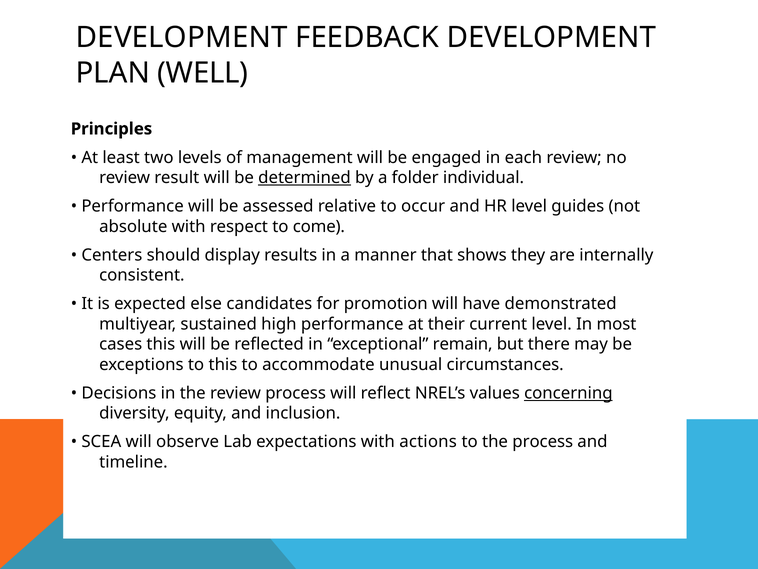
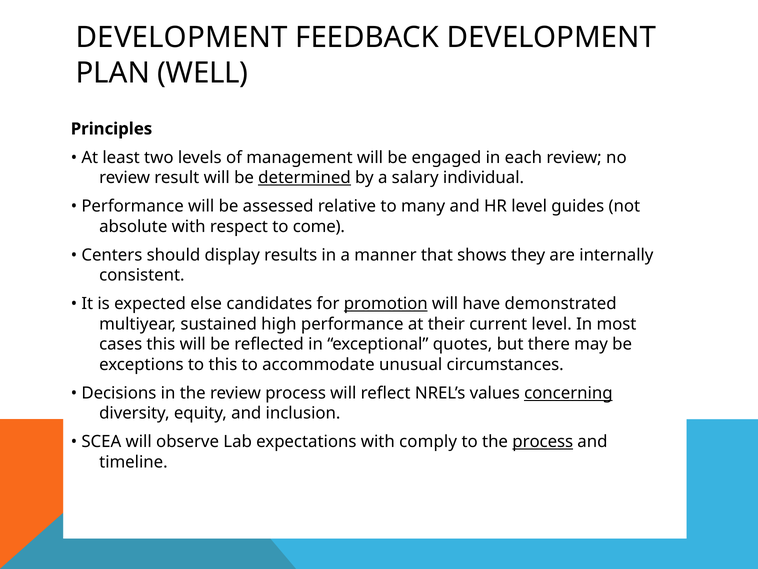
folder: folder -> salary (415, 177)
occur: occur -> many (423, 206)
promotion underline: none -> present (386, 304)
remain: remain -> quotes (463, 344)
actions: actions -> comply (428, 441)
process underline: none -> present (543, 441)
